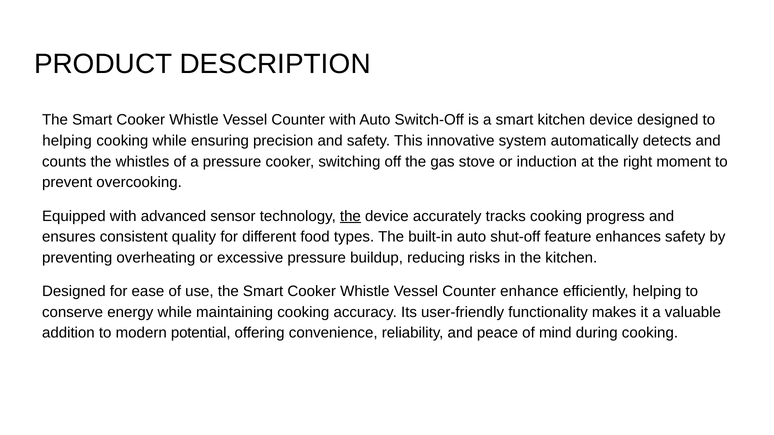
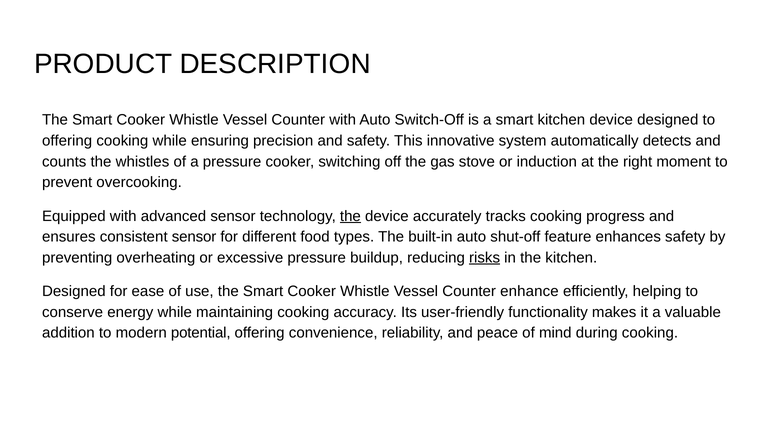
helping: helping -> offering (67, 141)
consistent quality: quality -> sensor (194, 237)
risks underline: none -> present (485, 258)
